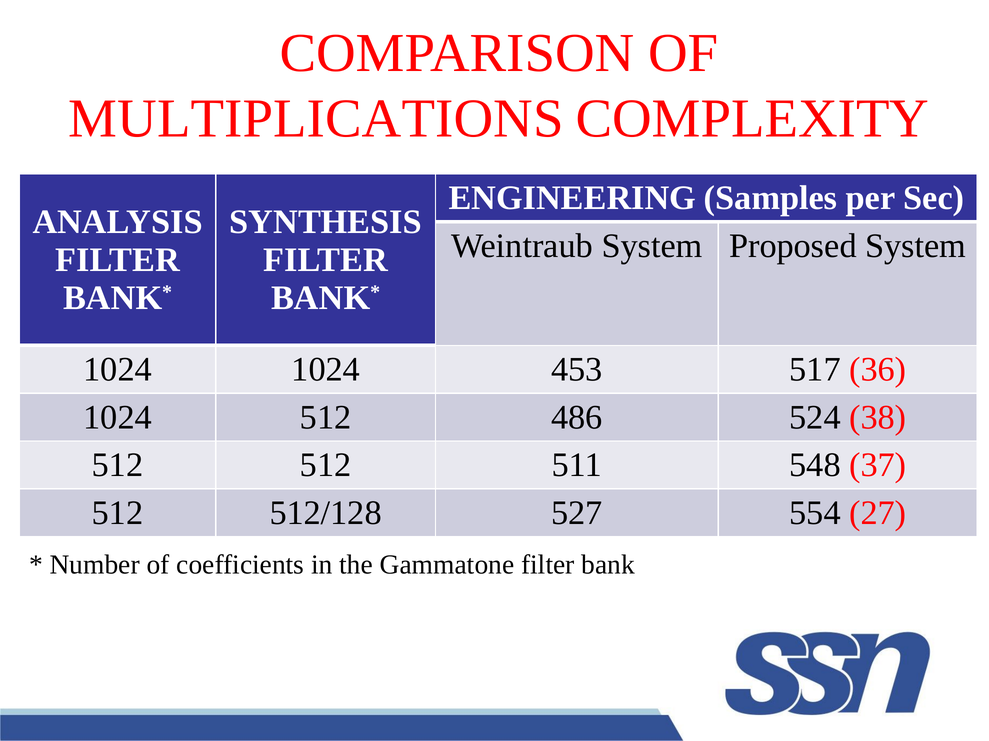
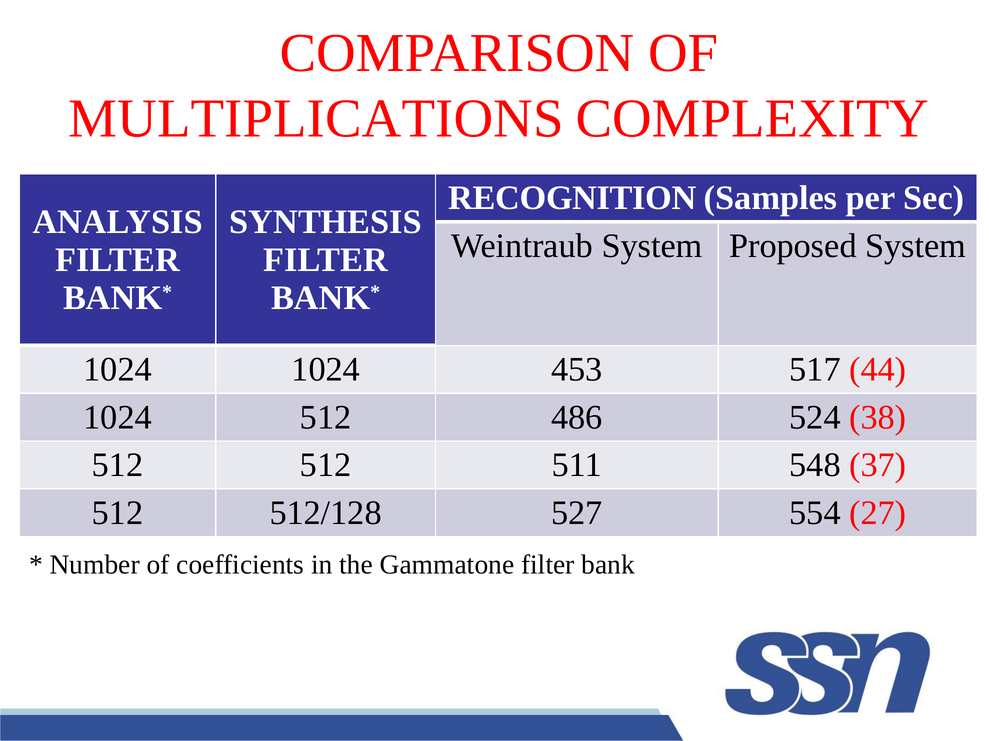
ENGINEERING: ENGINEERING -> RECOGNITION (572, 198)
36: 36 -> 44 (878, 370)
